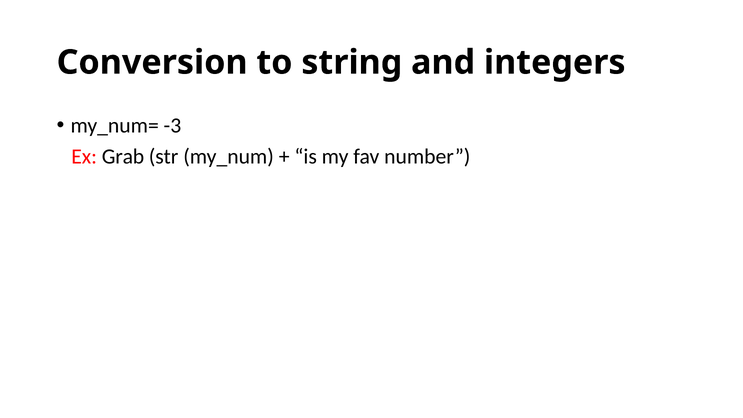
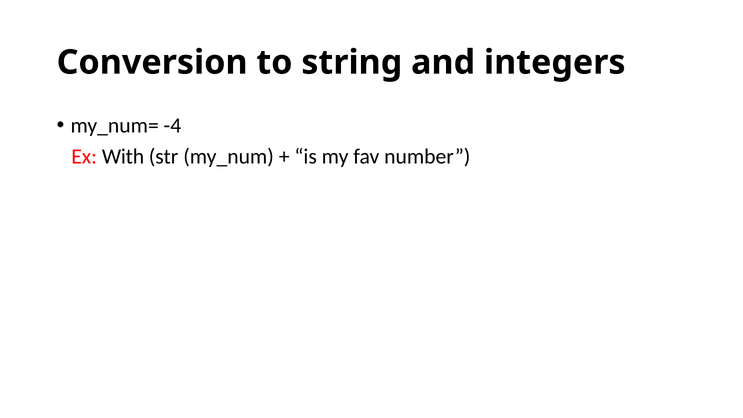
-3: -3 -> -4 (172, 126)
Grab: Grab -> With (123, 157)
